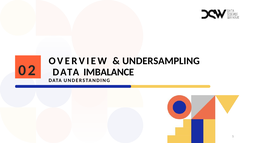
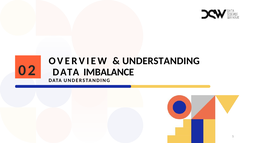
UNDERSAMPLING: UNDERSAMPLING -> UNDERSTANDING (161, 61)
